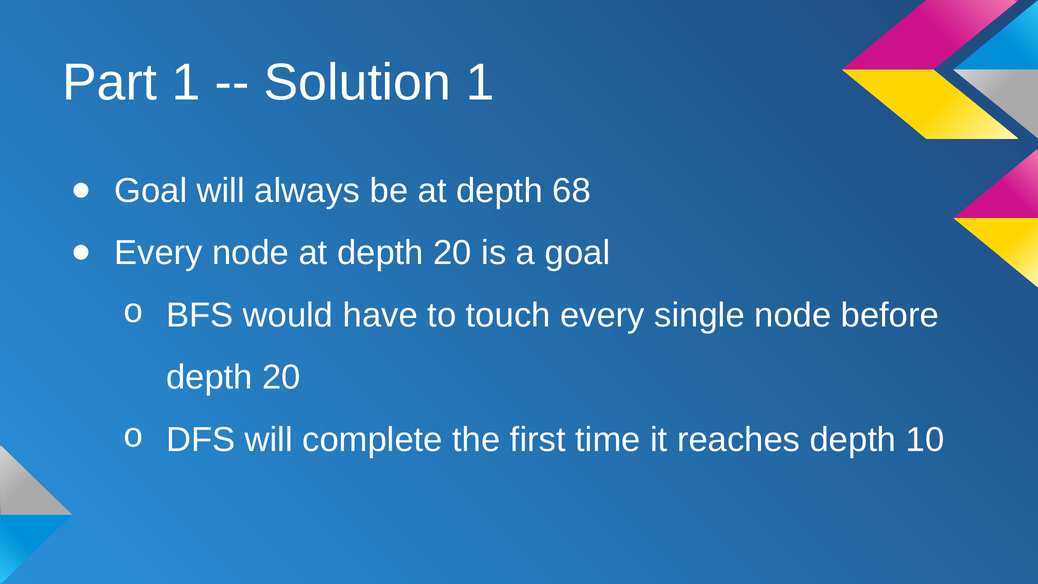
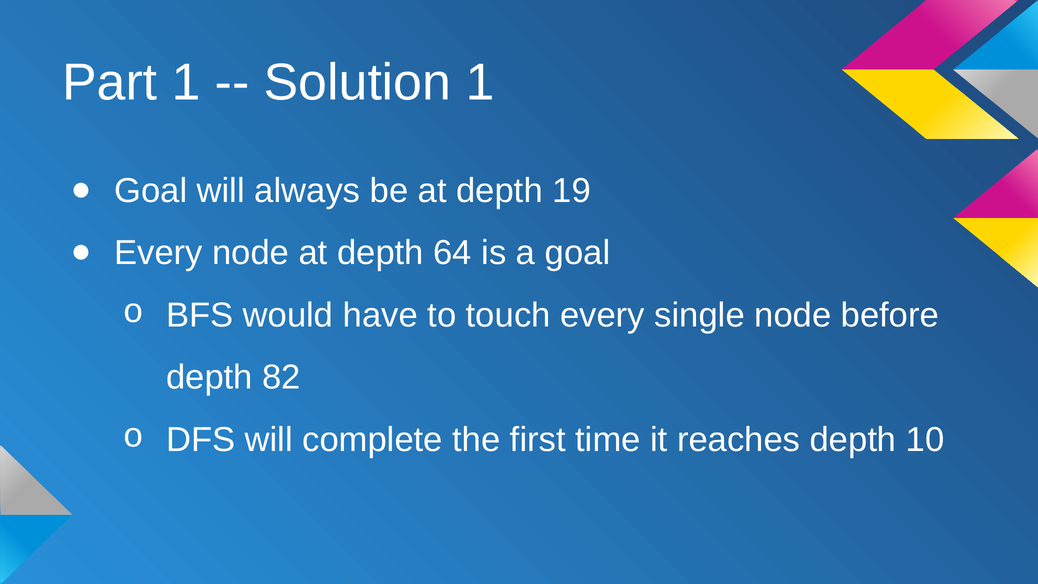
68: 68 -> 19 (572, 191)
at depth 20: 20 -> 64 (453, 253)
20: 20 -> 82 (281, 377)
